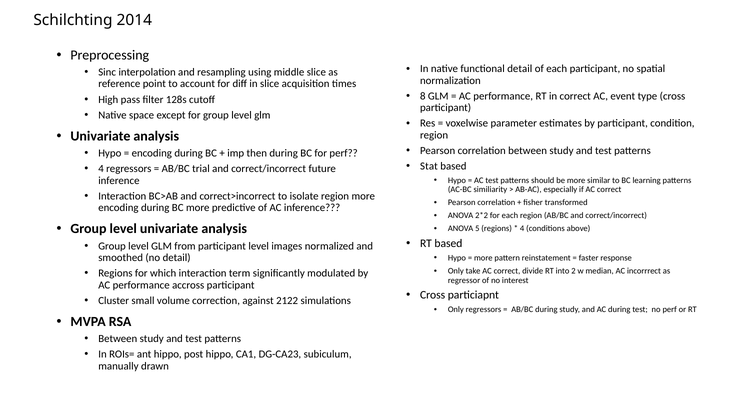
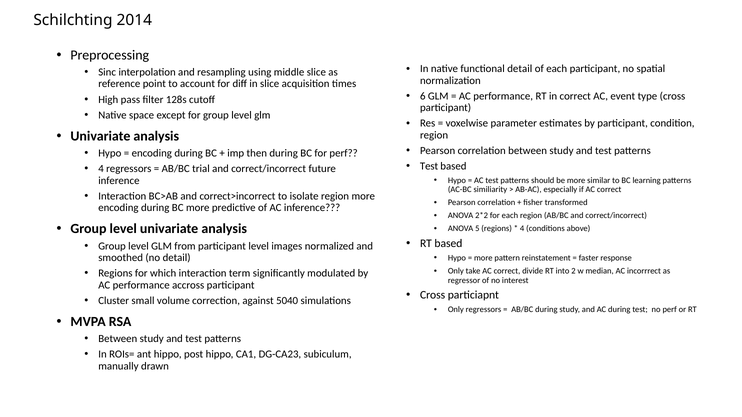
8: 8 -> 6 (423, 96)
Stat: Stat -> Test (429, 166)
2122: 2122 -> 5040 (287, 301)
